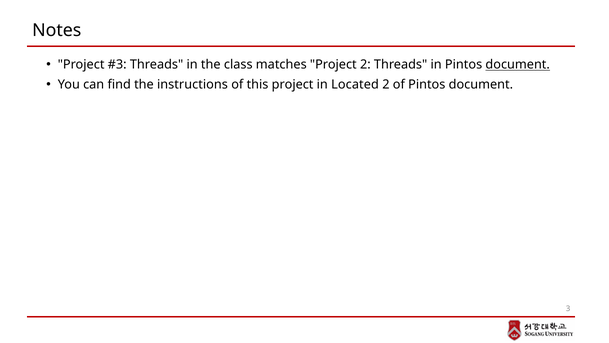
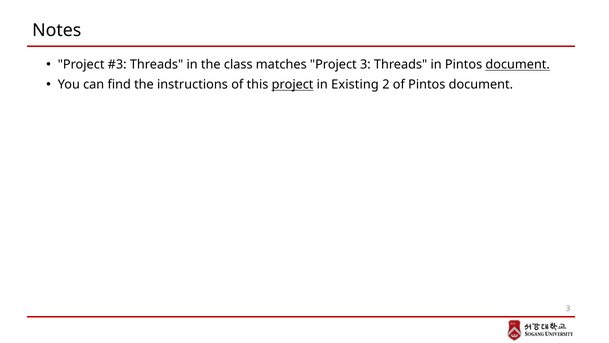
Project 2: 2 -> 3 (365, 65)
project underline: none -> present (293, 85)
Located: Located -> Existing (355, 85)
